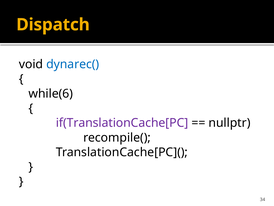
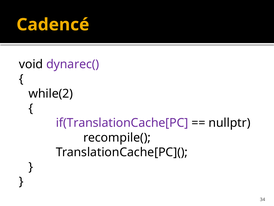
Dispatch: Dispatch -> Cadencé (53, 25)
dynarec( colour: blue -> purple (73, 64)
while(6: while(6 -> while(2 (51, 93)
